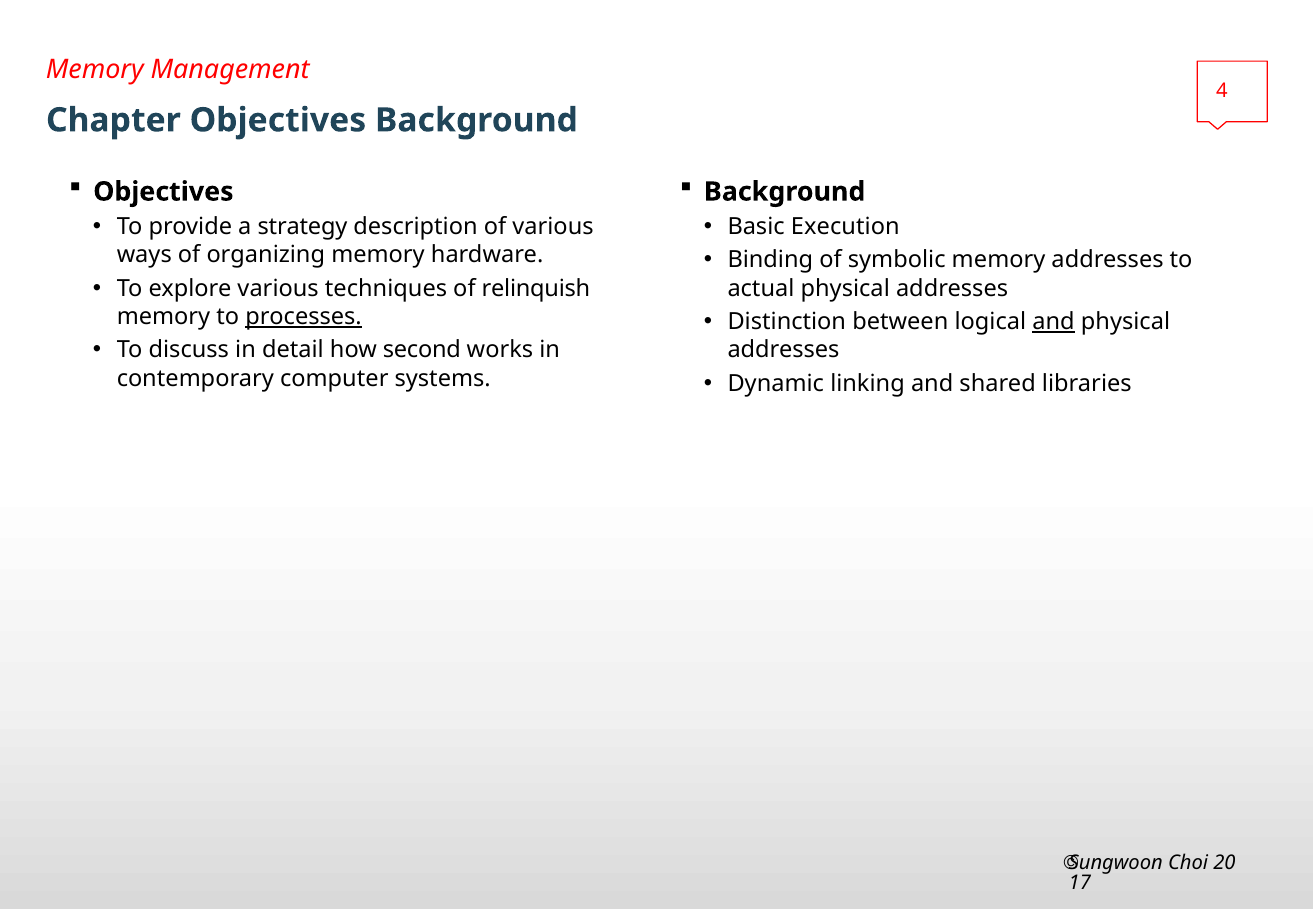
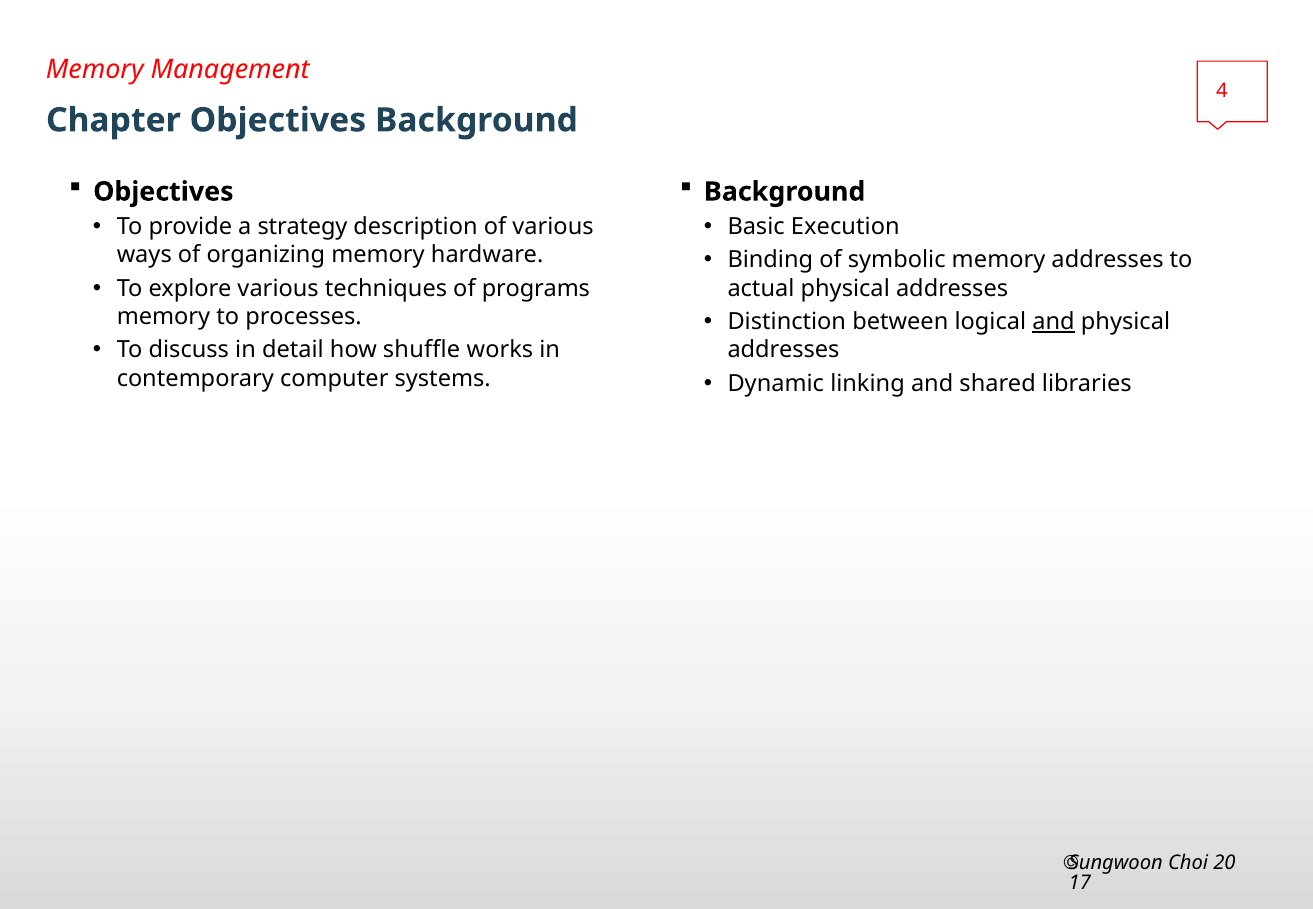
relinquish: relinquish -> programs (536, 288)
processes underline: present -> none (303, 317)
second: second -> shuffle (422, 350)
